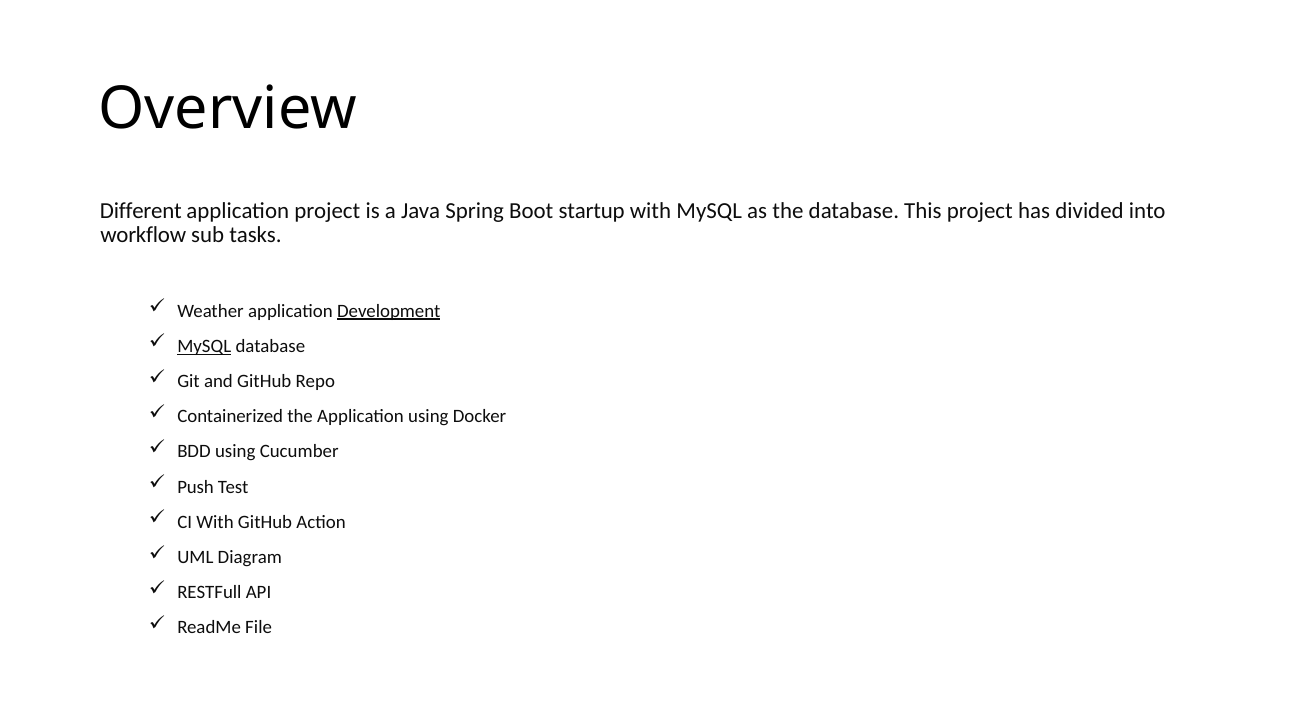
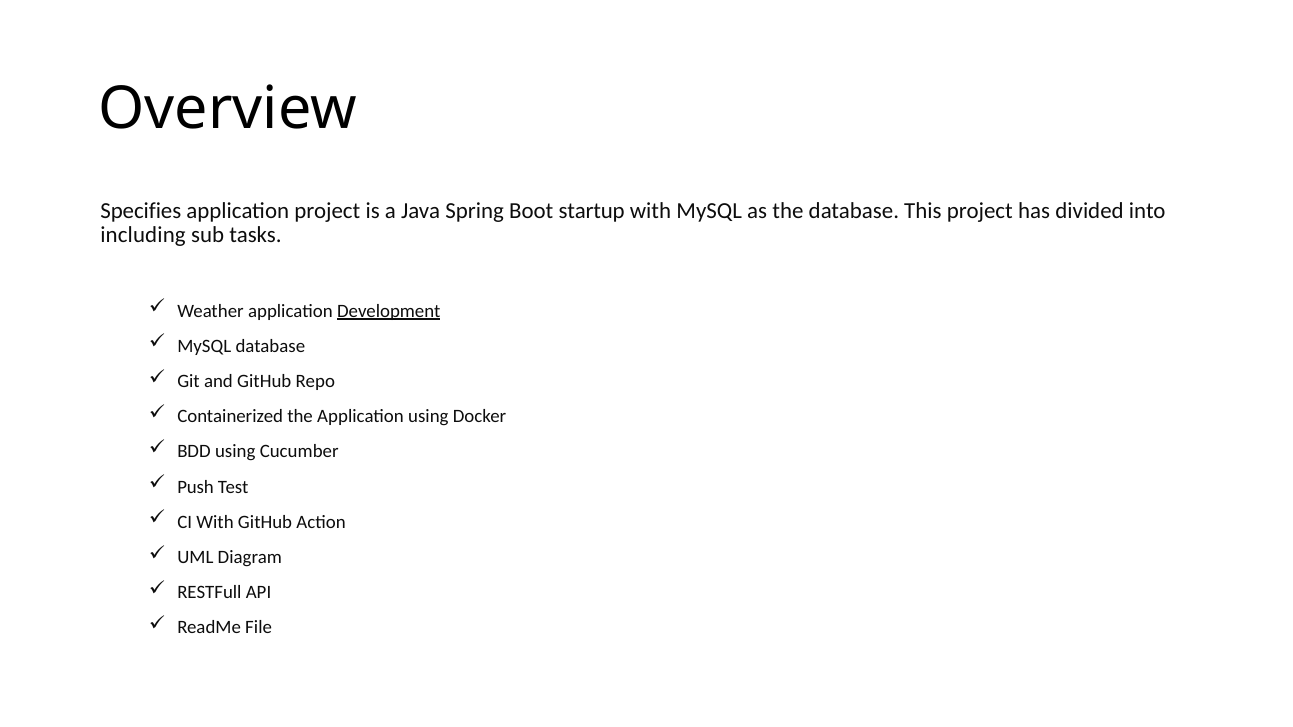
Different: Different -> Specifies (141, 211)
workflow: workflow -> including (143, 235)
MySQL underline: present -> none (204, 346)
